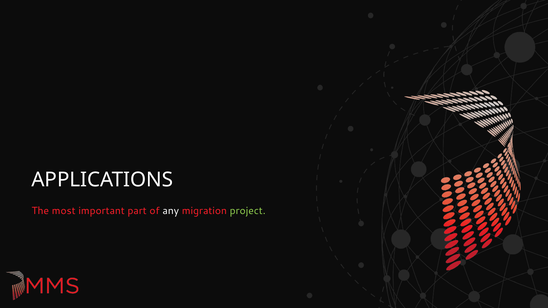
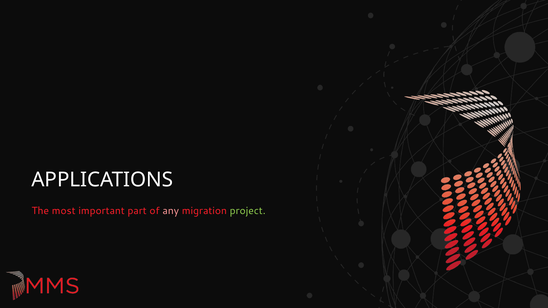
any colour: white -> pink (171, 211)
